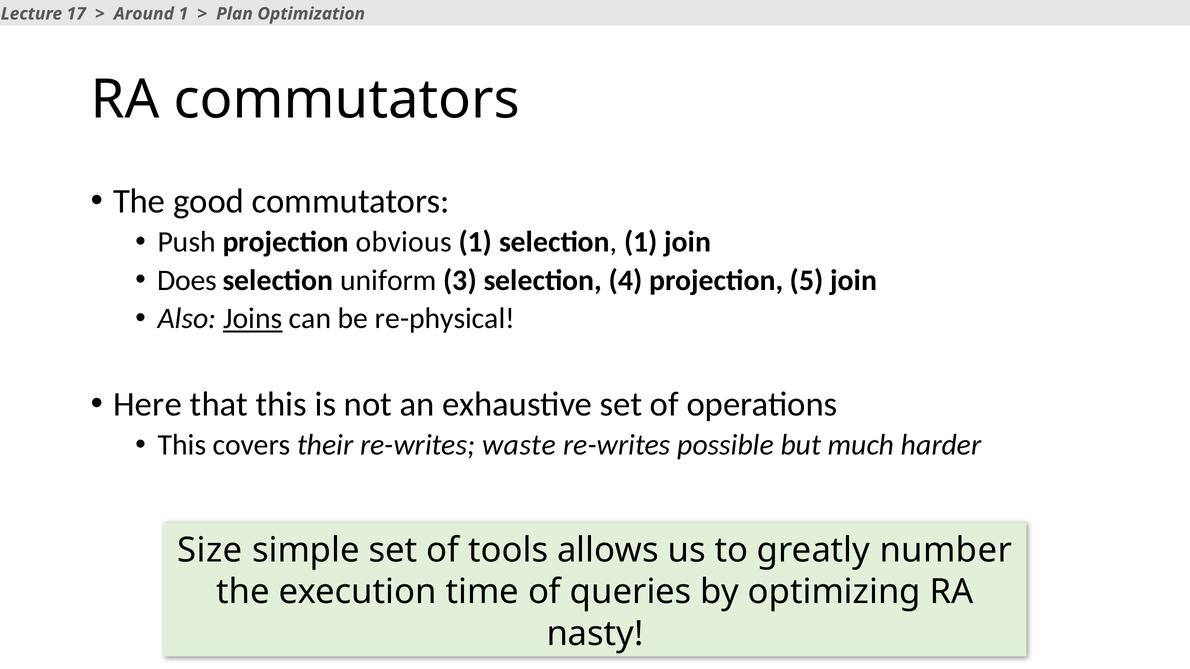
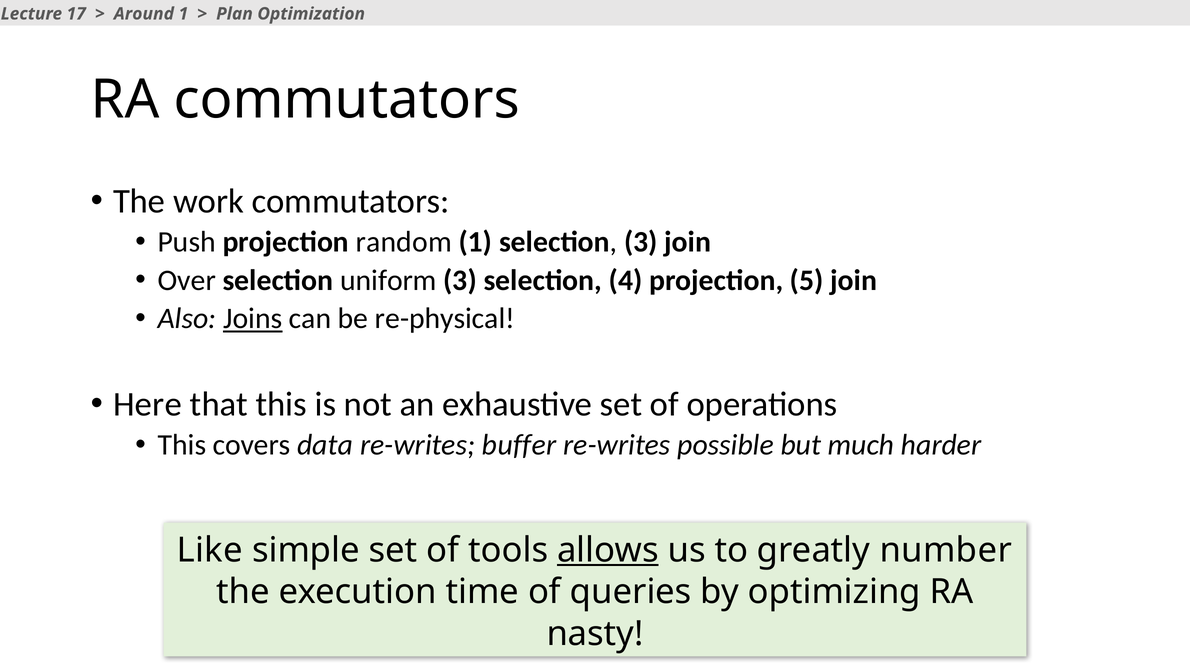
good: good -> work (209, 201)
obvious: obvious -> random (404, 242)
selection 1: 1 -> 3 (641, 242)
Does: Does -> Over (187, 281)
their: their -> data (325, 445)
waste: waste -> buffer (519, 445)
Size: Size -> Like (210, 551)
allows underline: none -> present (608, 551)
